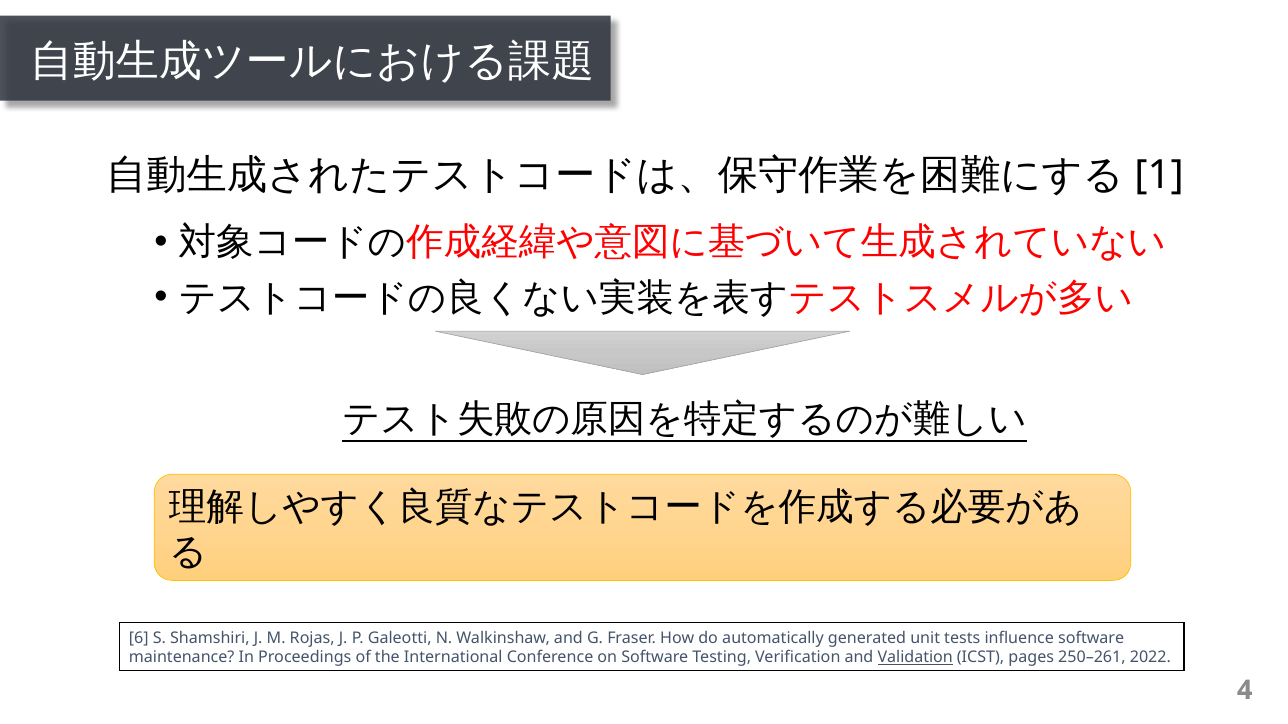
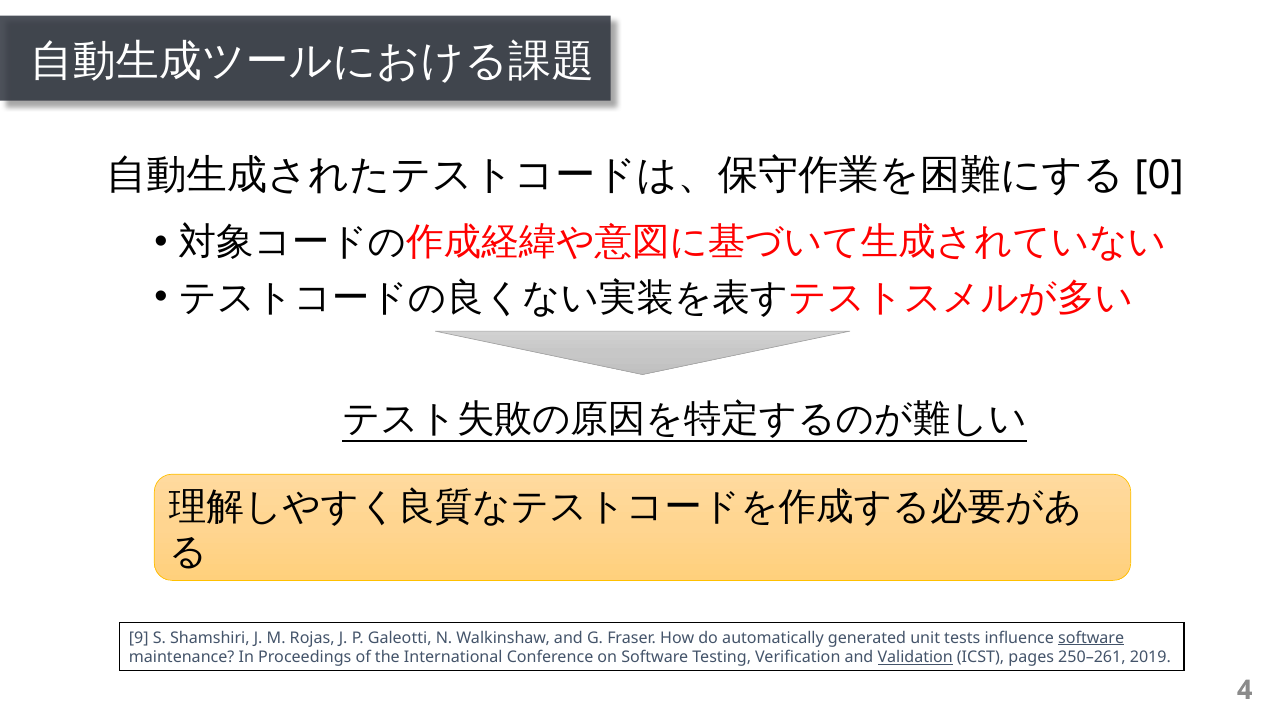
1: 1 -> 0 (1159, 175)
6: 6 -> 9 (139, 638)
software underline: none -> present (1091, 638)
2022: 2022 -> 2019 (1150, 658)
